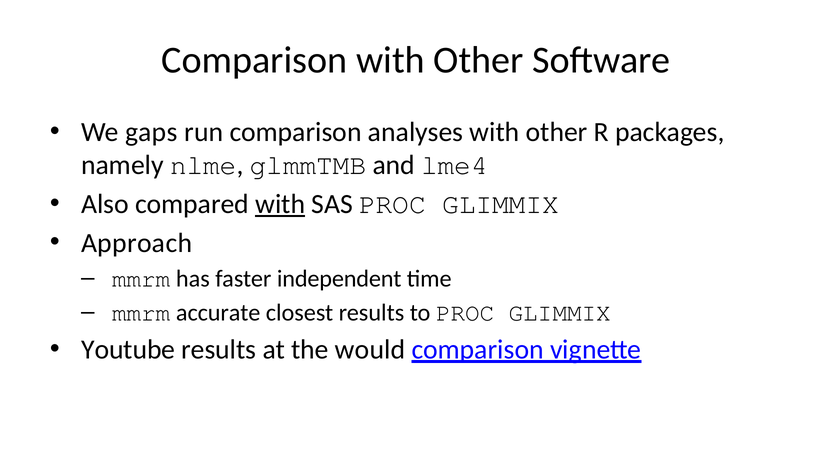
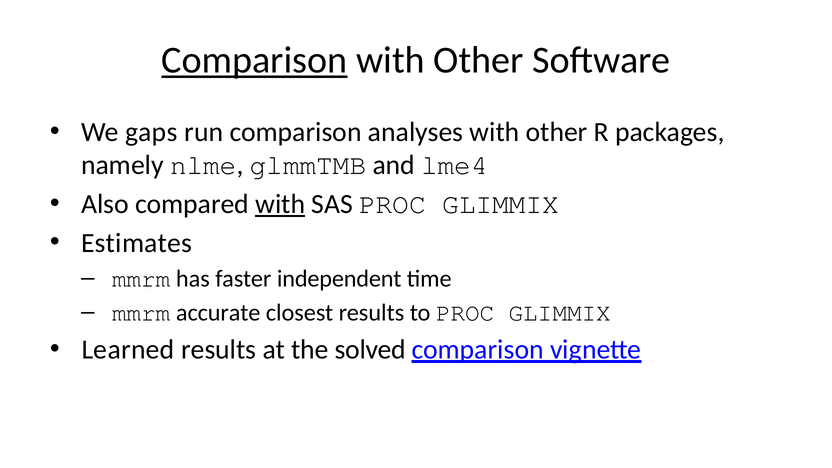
Comparison underline: none -> present (254, 60)
Approach: Approach -> Estimates (137, 243)
Youtube: Youtube -> Learned (128, 350)
would: would -> solved (370, 350)
